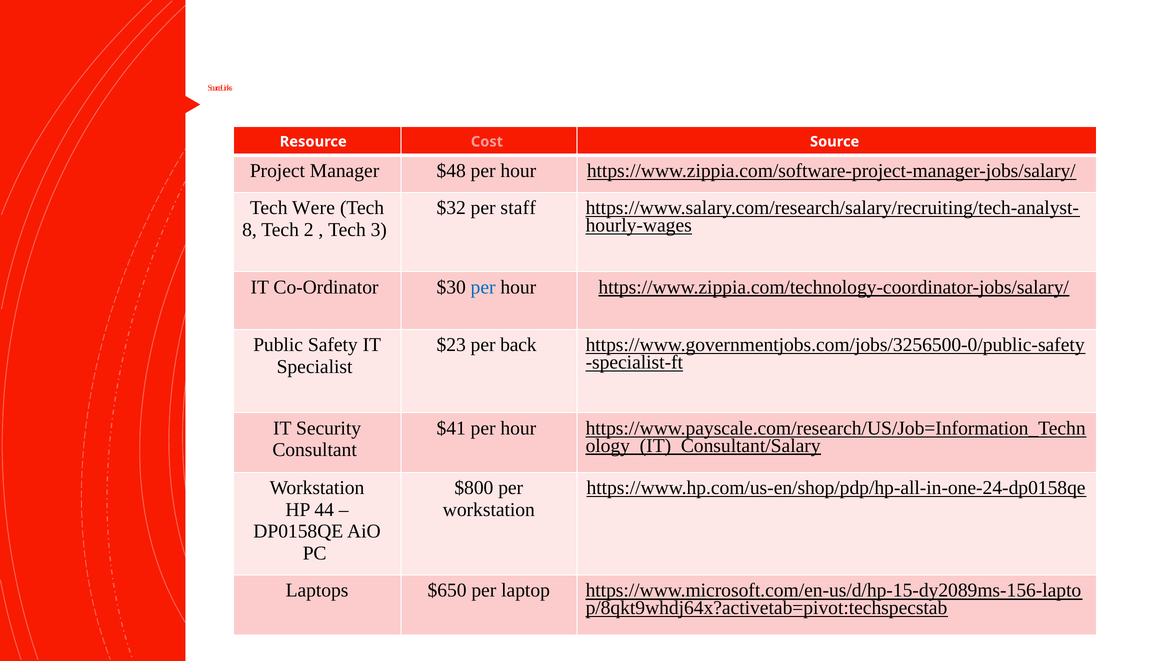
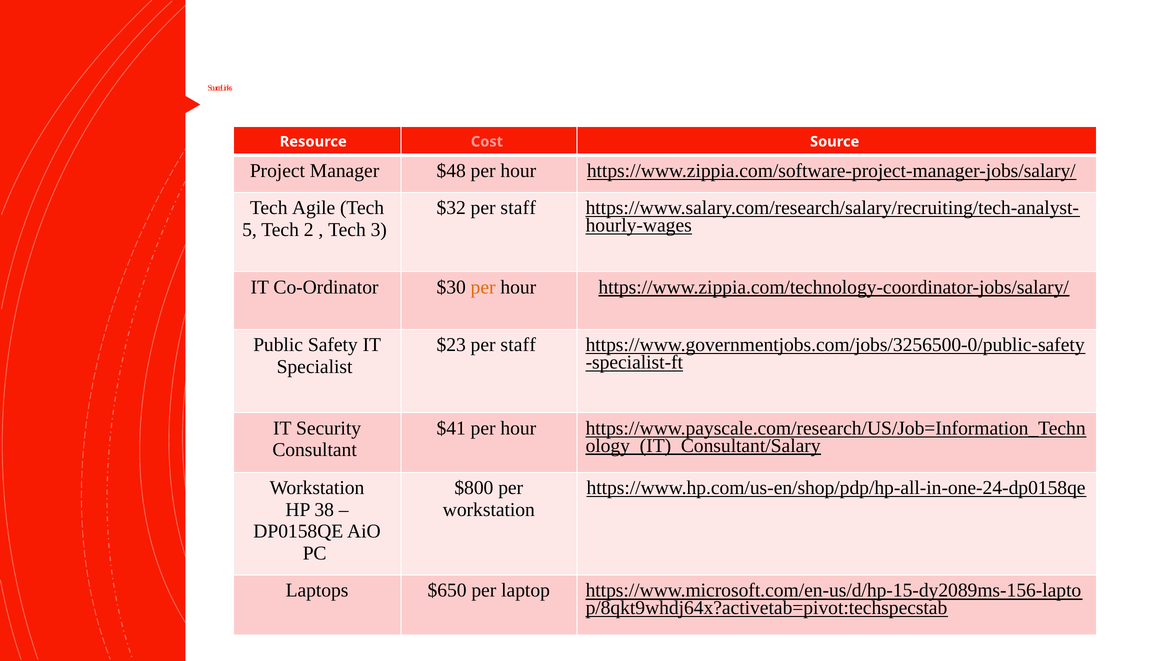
Were: Were -> Agile (314, 208)
8: 8 -> 5 (250, 230)
per colour: blue -> orange (483, 287)
$23 per back: back -> staff (518, 345)
44: 44 -> 38 (324, 510)
